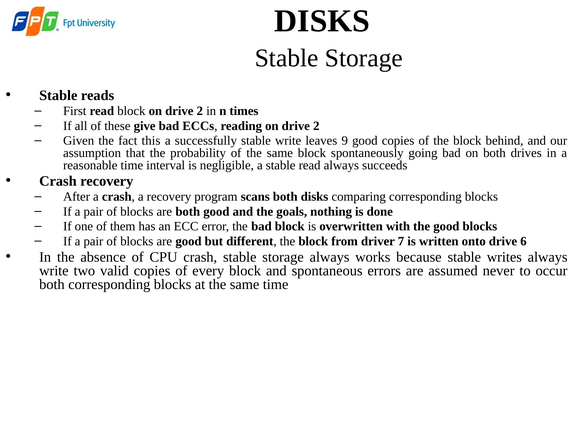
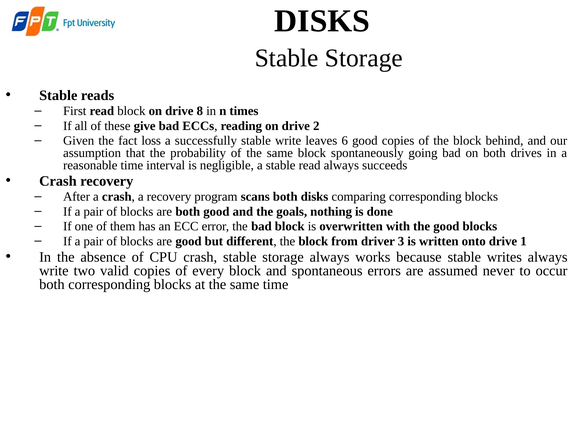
block on drive 2: 2 -> 8 (200, 111)
this: this -> loss (151, 140)
9: 9 -> 6 (345, 140)
7: 7 -> 3 (401, 241)
6: 6 -> 1 (523, 241)
